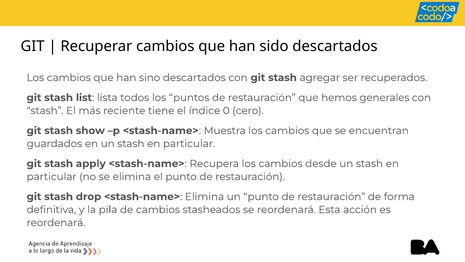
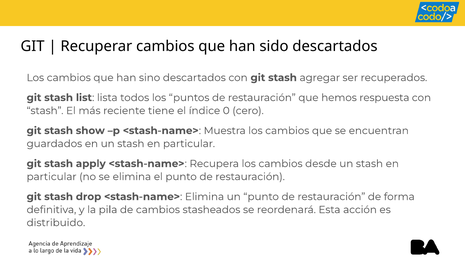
generales: generales -> respuesta (384, 98)
reordenará: reordenará -> distribuido (56, 222)
